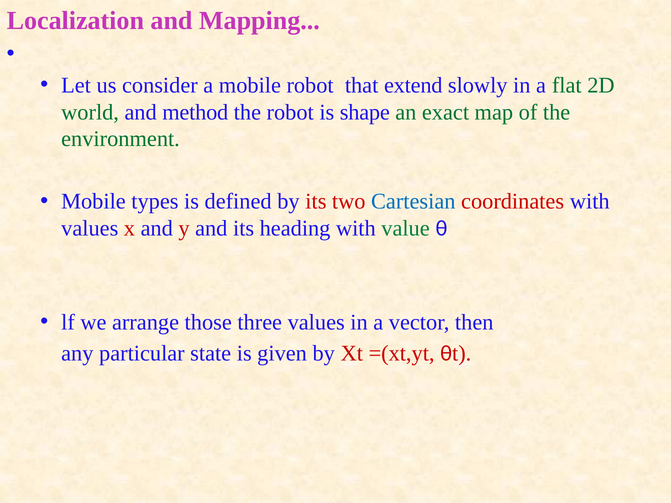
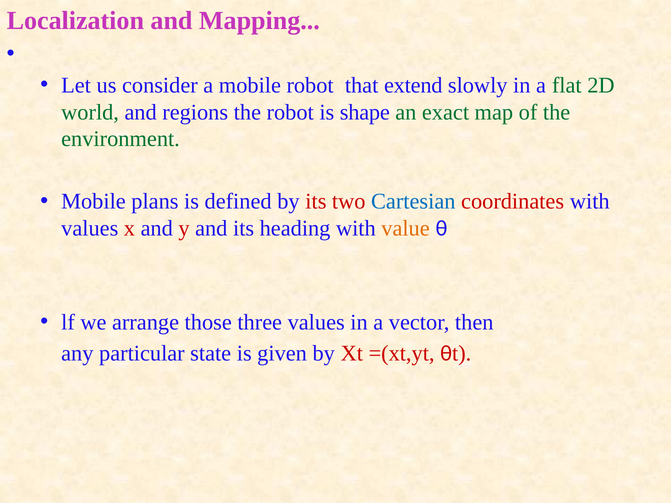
method: method -> regions (195, 112)
types: types -> plans (155, 202)
value colour: green -> orange (406, 228)
